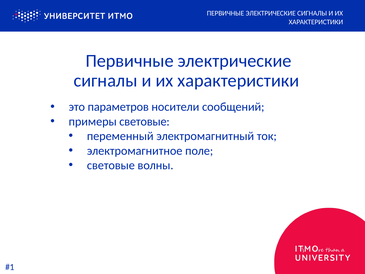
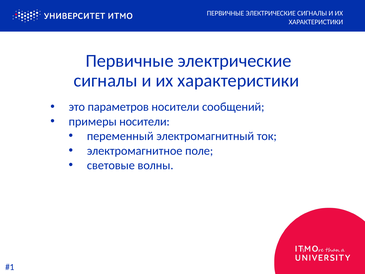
примеры световые: световые -> носители (144, 121)
